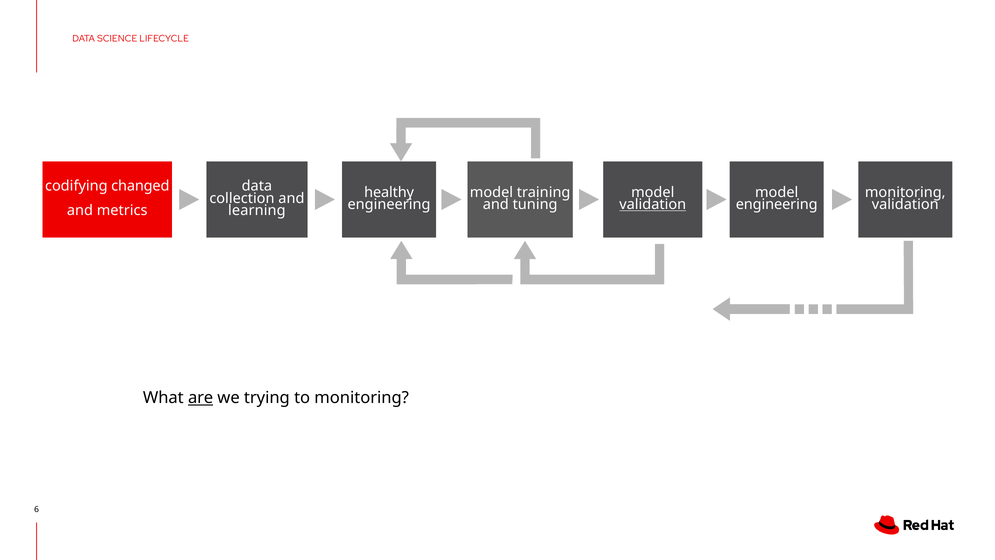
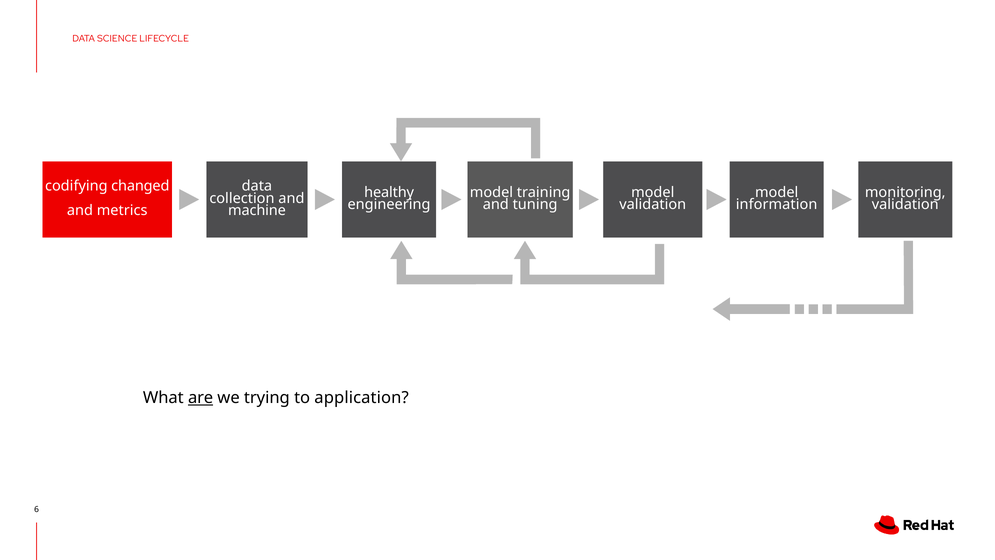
validation underline: present -> none (653, 204)
engineering: engineering -> information (777, 204)
learning: learning -> machine (257, 210)
to monitoring: monitoring -> application (362, 398)
